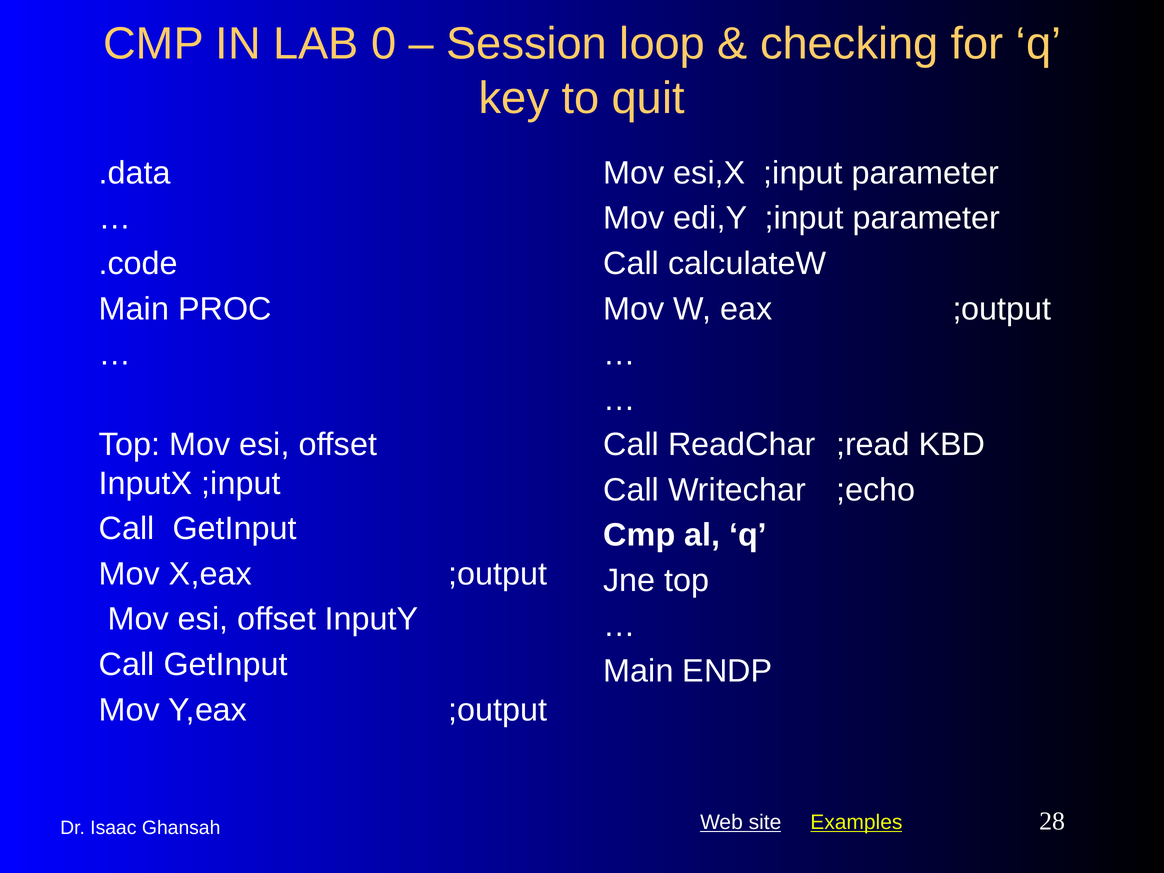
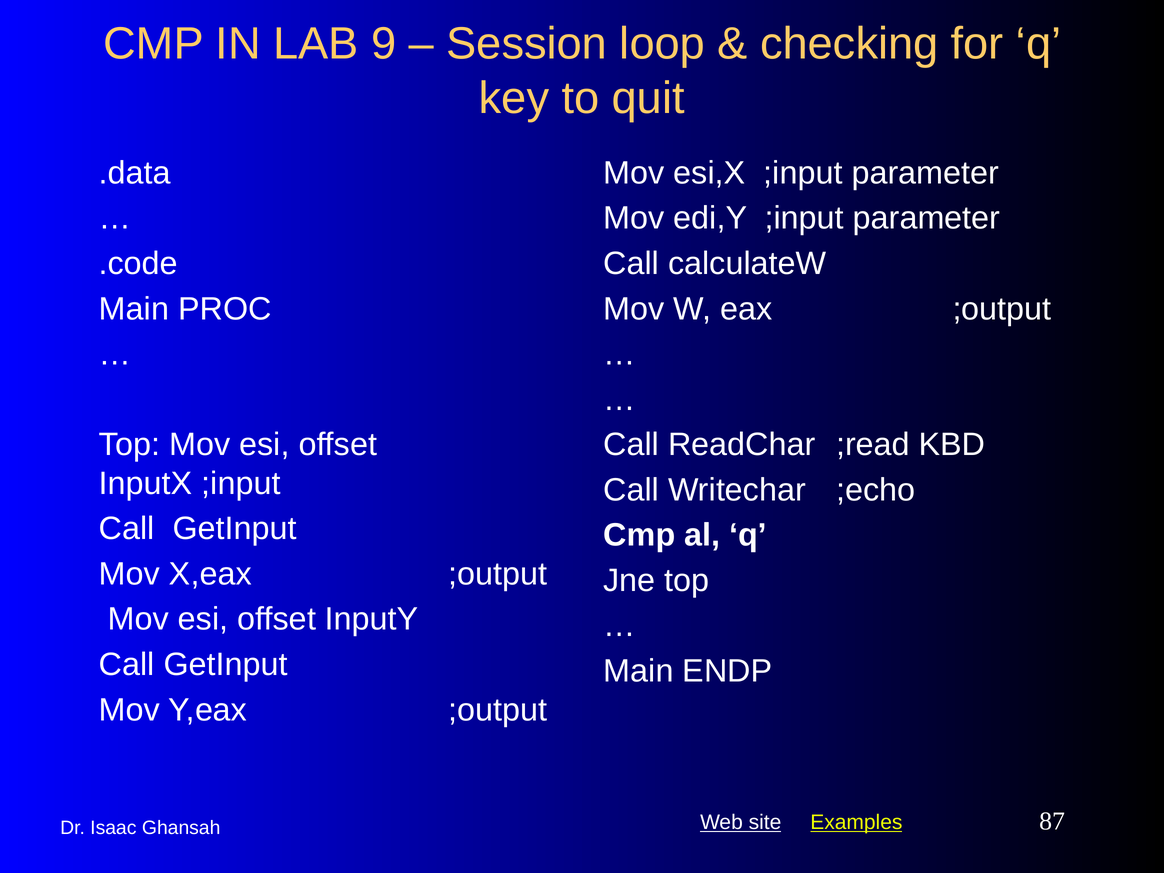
0: 0 -> 9 (384, 44)
28: 28 -> 87 (1052, 821)
